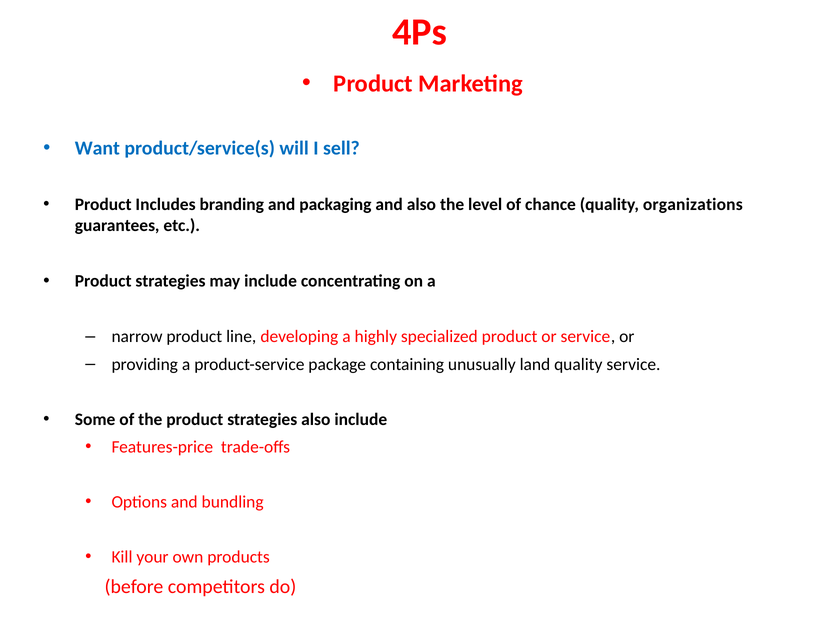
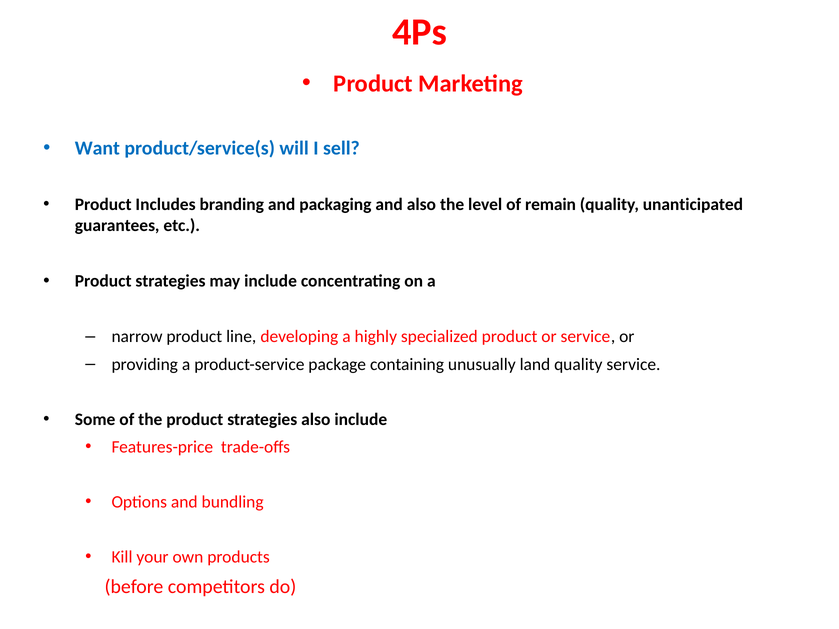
chance: chance -> remain (551, 205)
organizations: organizations -> unanticipated (693, 205)
